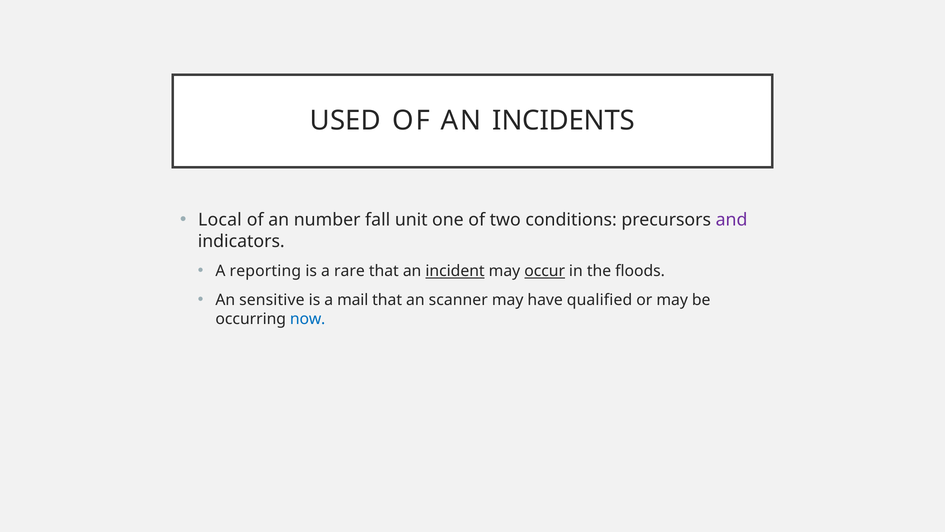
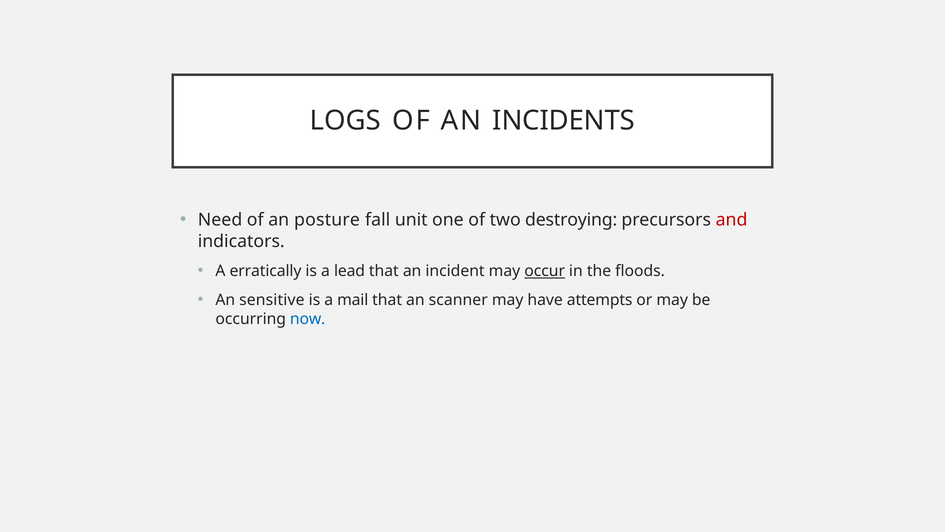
USED: USED -> LOGS (345, 121)
Local: Local -> Need (220, 220)
number: number -> posture (327, 220)
conditions: conditions -> destroying (571, 220)
and colour: purple -> red (732, 220)
reporting: reporting -> erratically (265, 271)
rare: rare -> lead (350, 271)
incident underline: present -> none (455, 271)
qualified: qualified -> attempts (600, 300)
